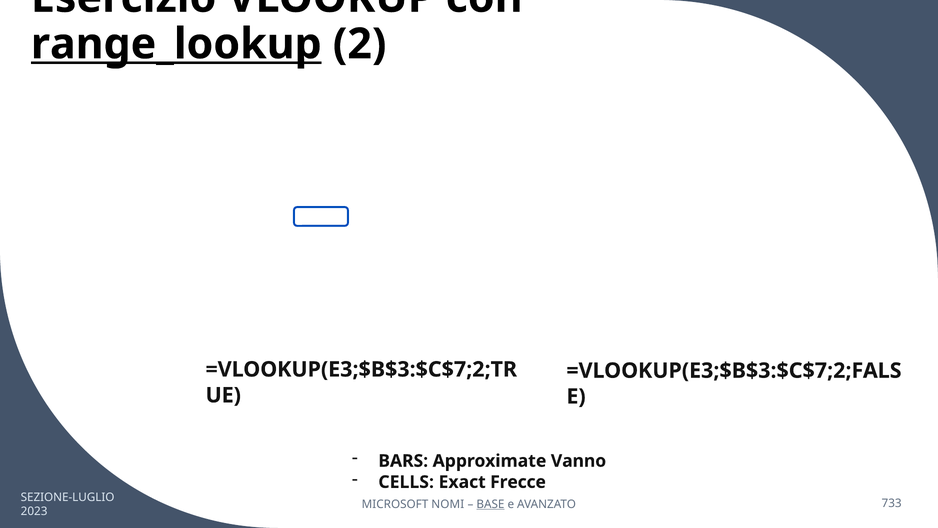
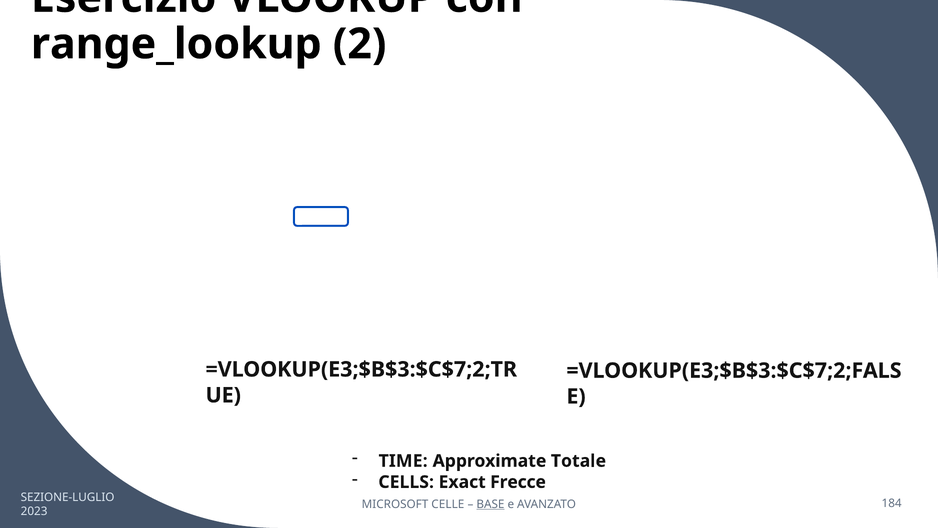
range_lookup underline: present -> none (176, 44)
BARS: BARS -> TIME (403, 461)
Vanno: Vanno -> Totale (578, 461)
NOMI: NOMI -> CELLE (448, 504)
733: 733 -> 184 (892, 503)
